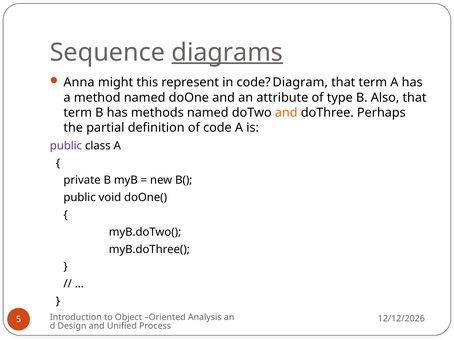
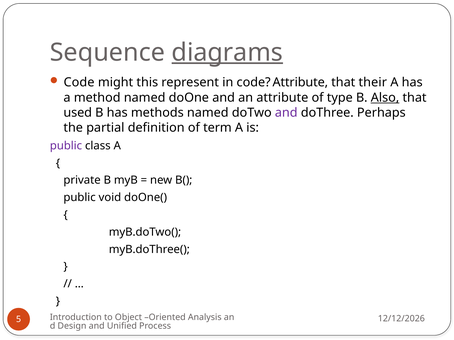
Anna: Anna -> Code (79, 83)
code Diagram: Diagram -> Attribute (300, 83)
term: term -> their (373, 83)
Also underline: none -> present (385, 98)
term: term -> used (78, 113)
and colour: orange -> purple (286, 113)
of code: code -> term (217, 128)
